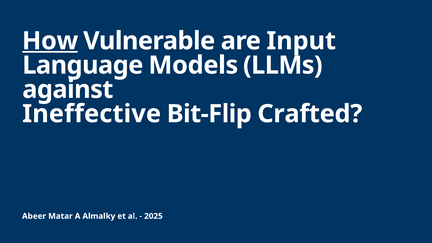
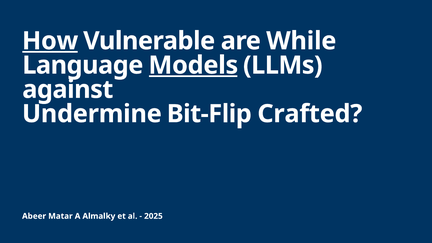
Input: Input -> While (301, 41)
Models underline: none -> present (193, 65)
Ineffective: Ineffective -> Undermine (92, 114)
